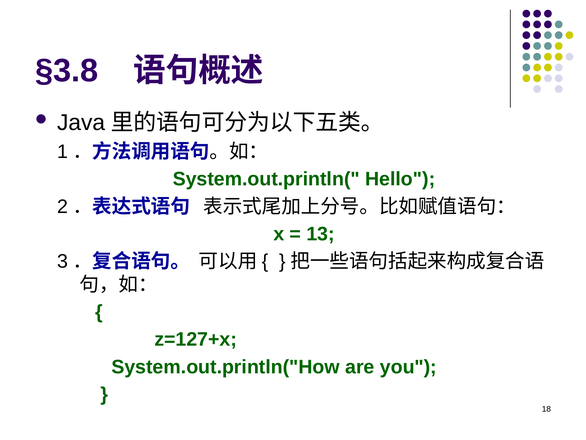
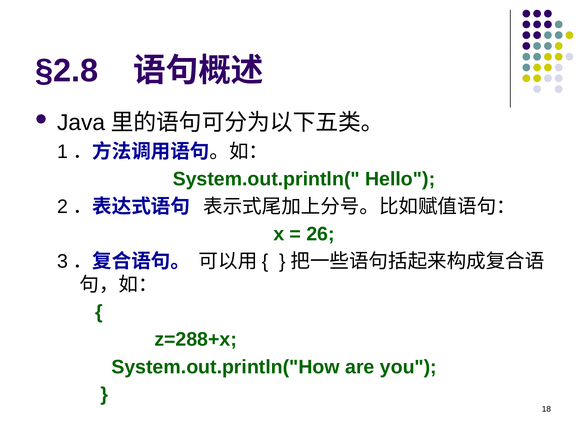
§3.8: §3.8 -> §2.8 (67, 71)
13: 13 -> 26 (321, 234)
z=127+x: z=127+x -> z=288+x (196, 339)
